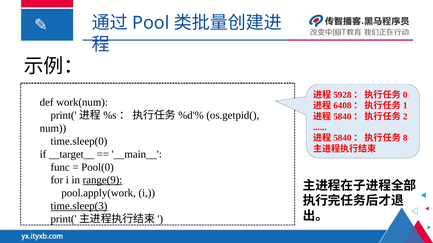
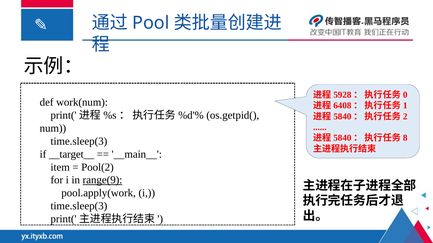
time.sleep(0: time.sleep(0 -> time.sleep(3 (79, 142)
func: func -> item (60, 168)
Pool(0: Pool(0 -> Pool(2 (97, 168)
time.sleep(3 underline: present -> none (79, 206)
